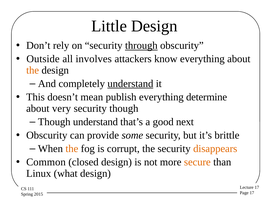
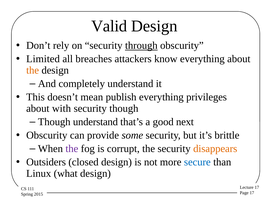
Little: Little -> Valid (109, 26)
Outside: Outside -> Limited (43, 59)
involves: involves -> breaches (94, 59)
understand underline: present -> none (130, 84)
determine: determine -> privileges (207, 97)
very: very -> with (62, 108)
the colour: orange -> purple (72, 148)
Common: Common -> Outsiders (46, 162)
secure colour: orange -> blue (197, 162)
